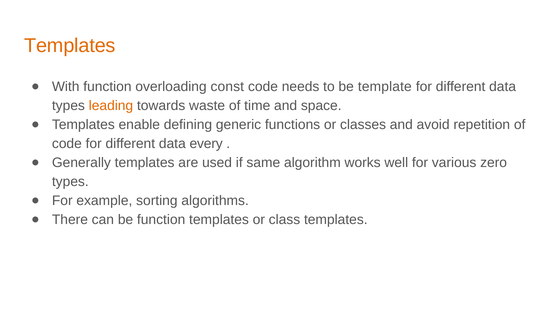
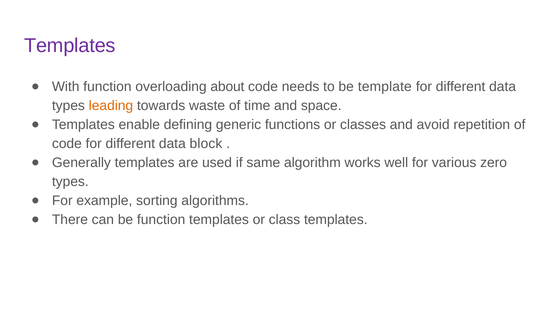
Templates colour: orange -> purple (70, 46)
const: const -> about (227, 87)
every: every -> block (206, 144)
